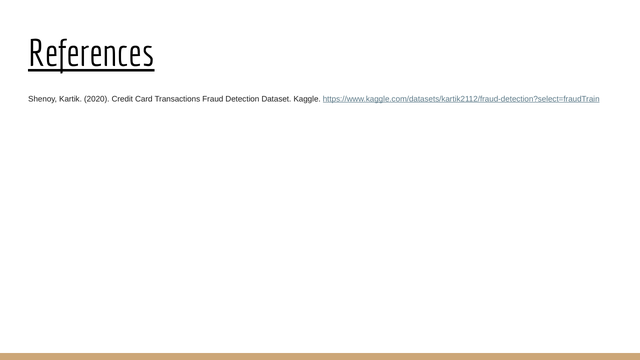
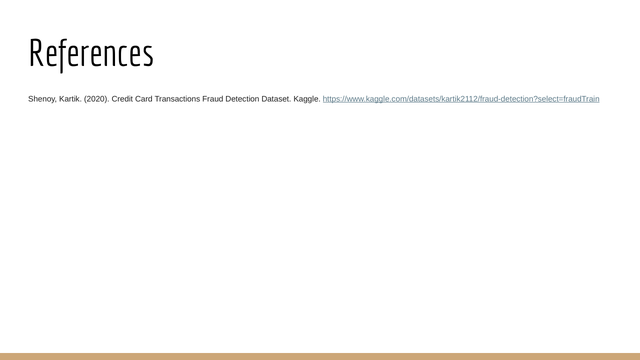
References underline: present -> none (91, 54)
